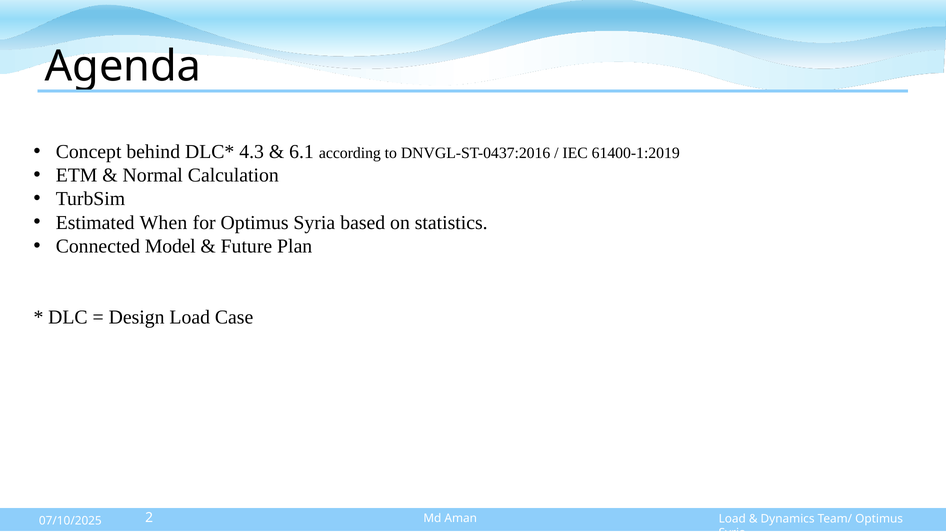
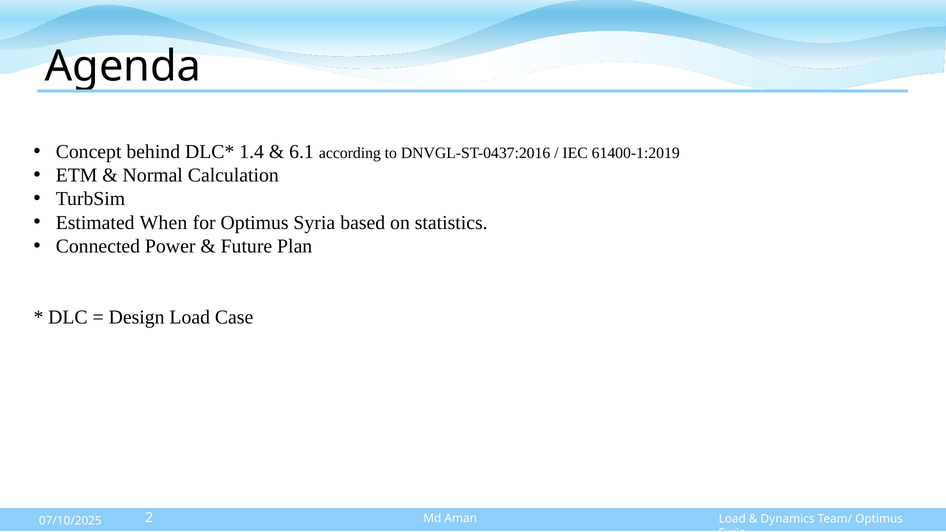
4.3: 4.3 -> 1.4 (252, 152)
Model: Model -> Power (170, 246)
